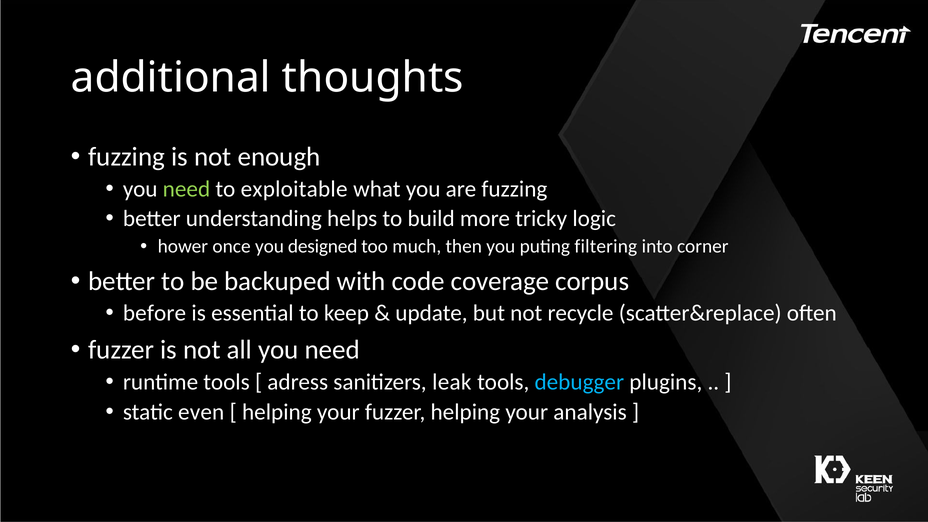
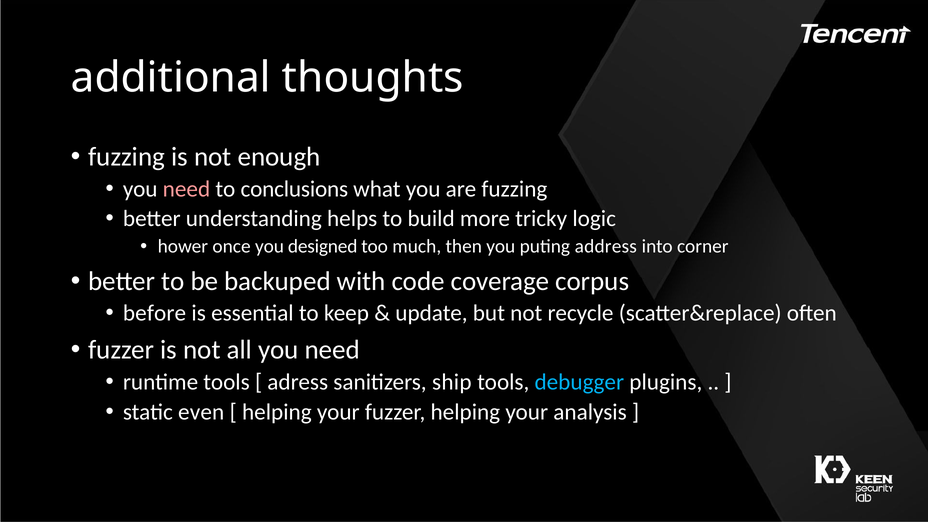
need colour: light green -> pink (186, 189)
exploitable: exploitable -> conclusions (294, 189)
filtering: filtering -> address (606, 247)
leak: leak -> ship (452, 382)
